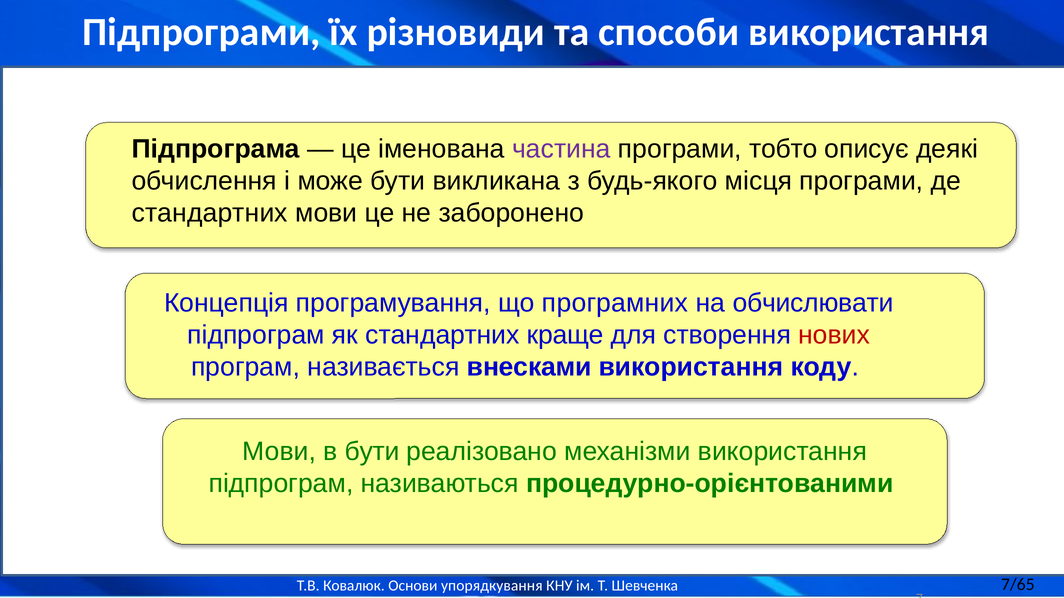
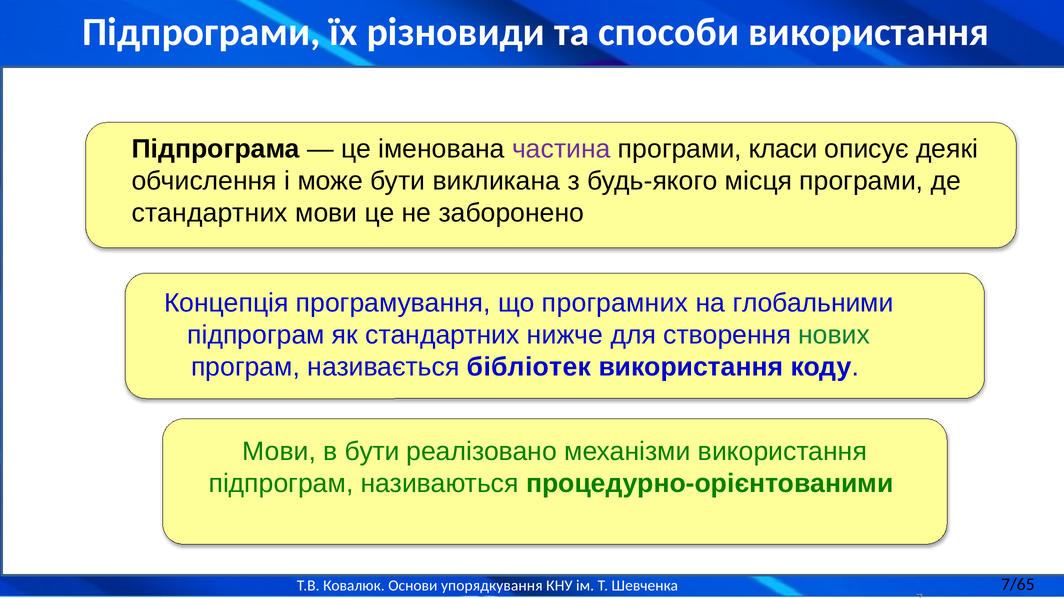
тобто: тобто -> класи (783, 149)
обчислювати: обчислювати -> глобальними (813, 303)
краще: краще -> нижче (565, 335)
нових colour: red -> green (834, 335)
внесками: внесками -> бібліотек (529, 367)
